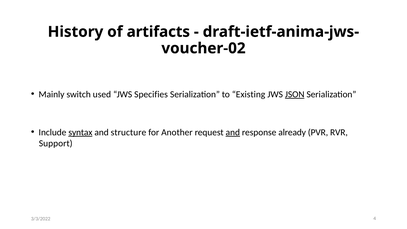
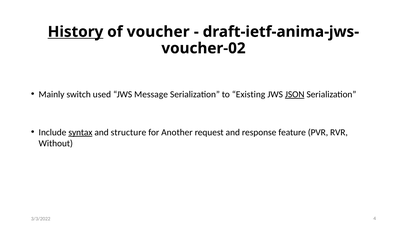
History underline: none -> present (75, 32)
artifacts: artifacts -> voucher (158, 32)
Specifies: Specifies -> Message (151, 94)
and underline: present -> none (233, 132)
already: already -> feature (292, 132)
Support: Support -> Without (56, 143)
